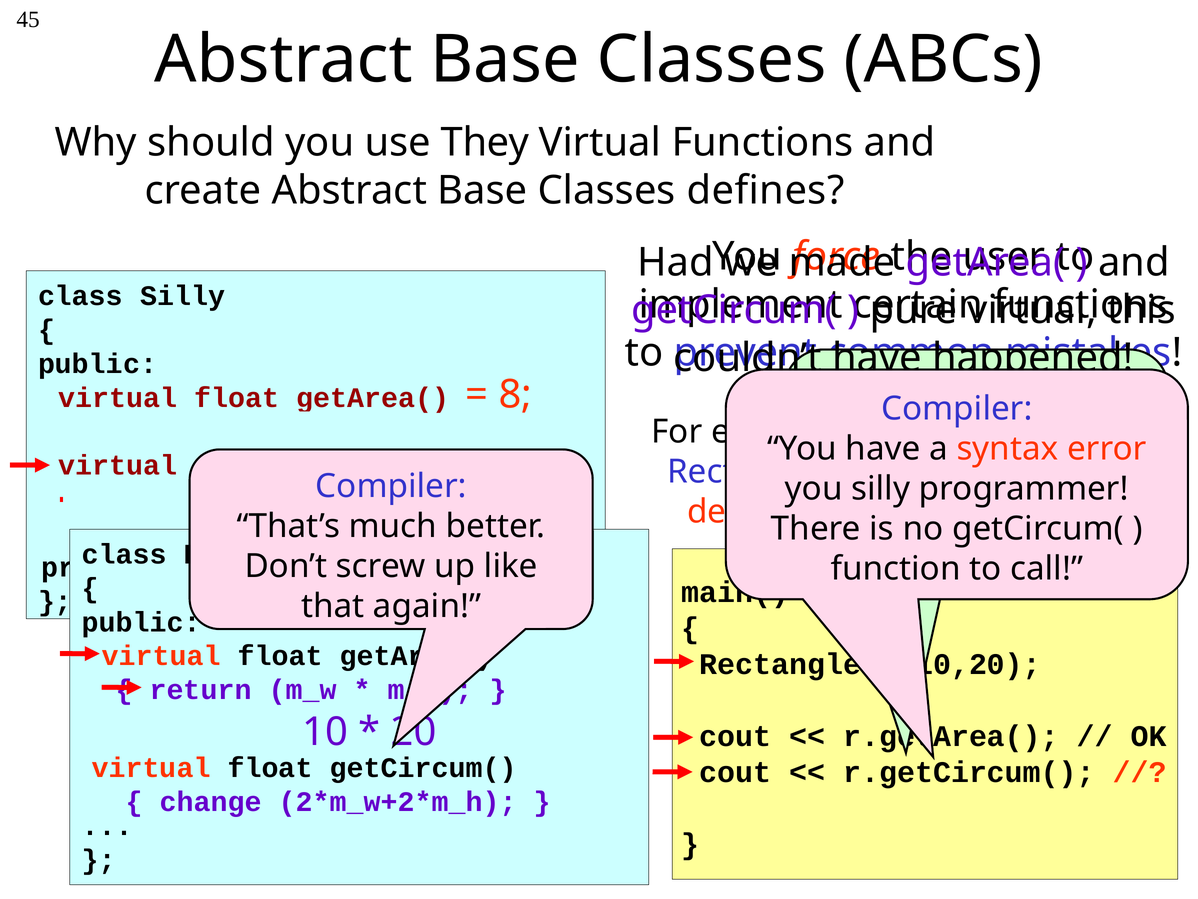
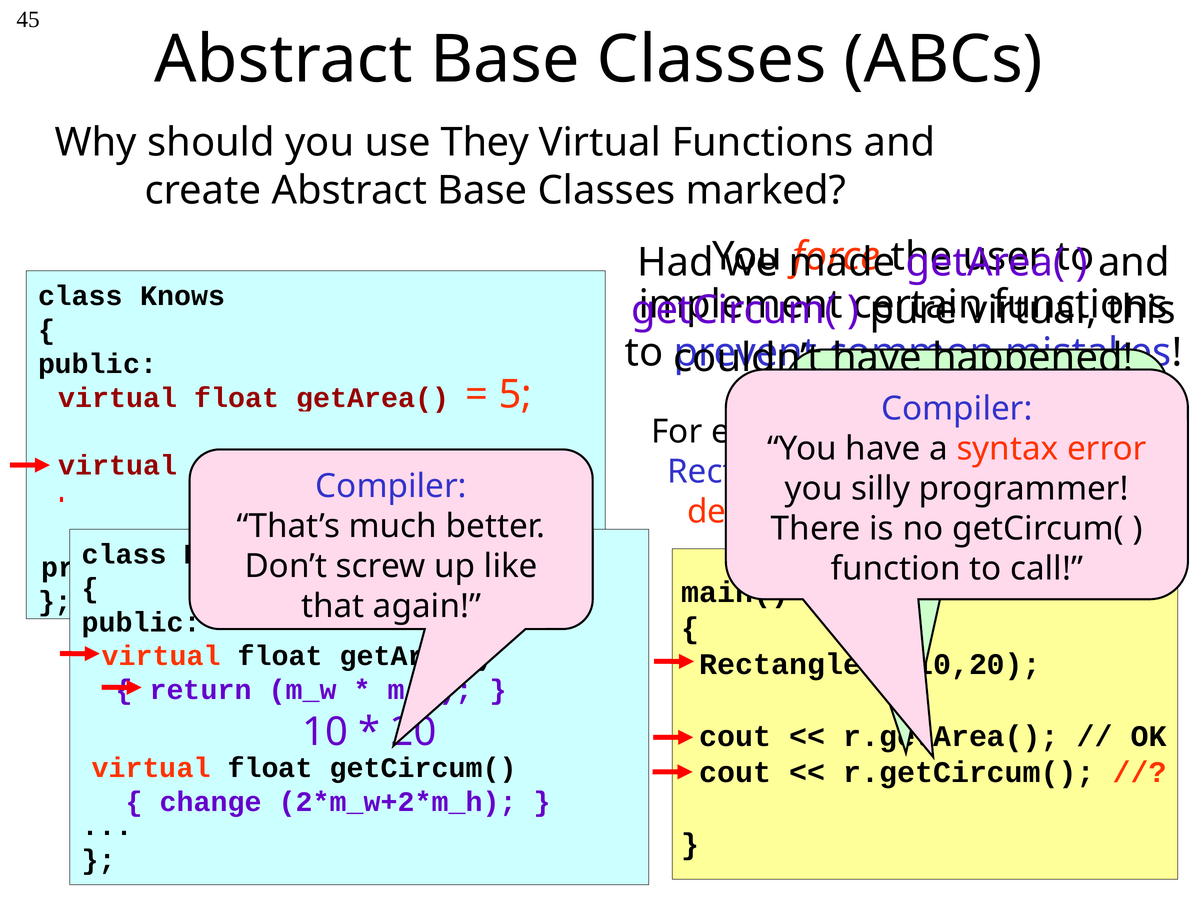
defines: defines -> marked (766, 190)
class Silly: Silly -> Knows (183, 296)
8: 8 -> 5 (515, 395)
